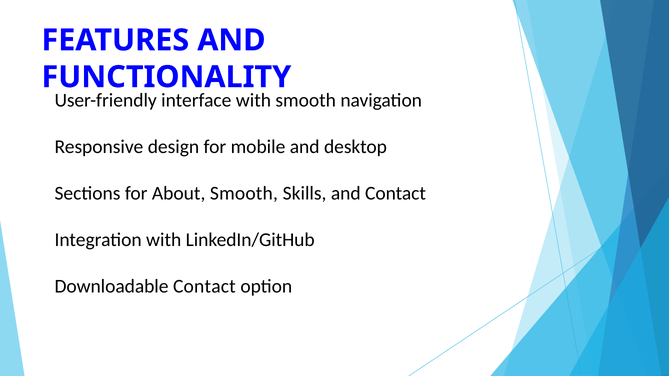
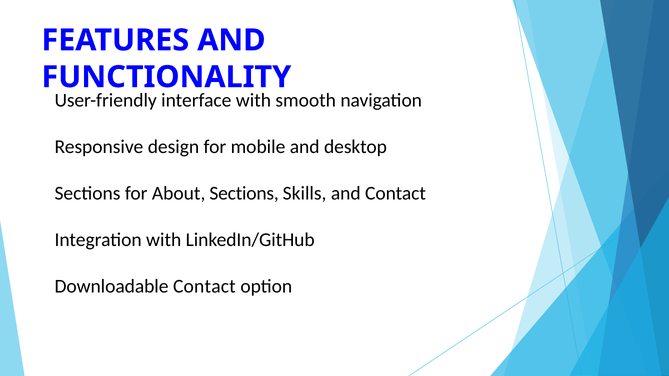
About Smooth: Smooth -> Sections (244, 193)
